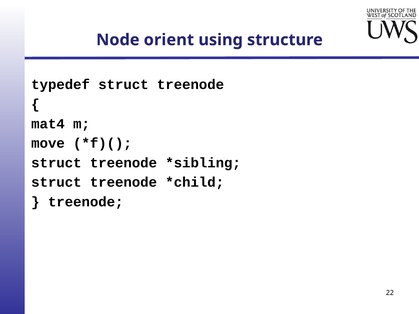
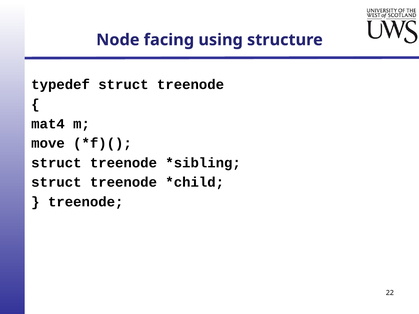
orient: orient -> facing (169, 40)
